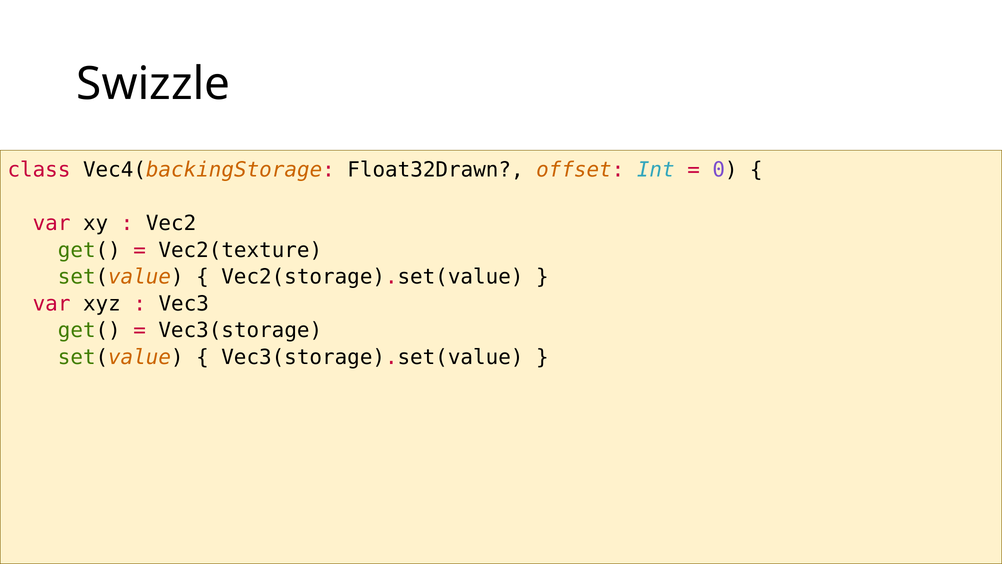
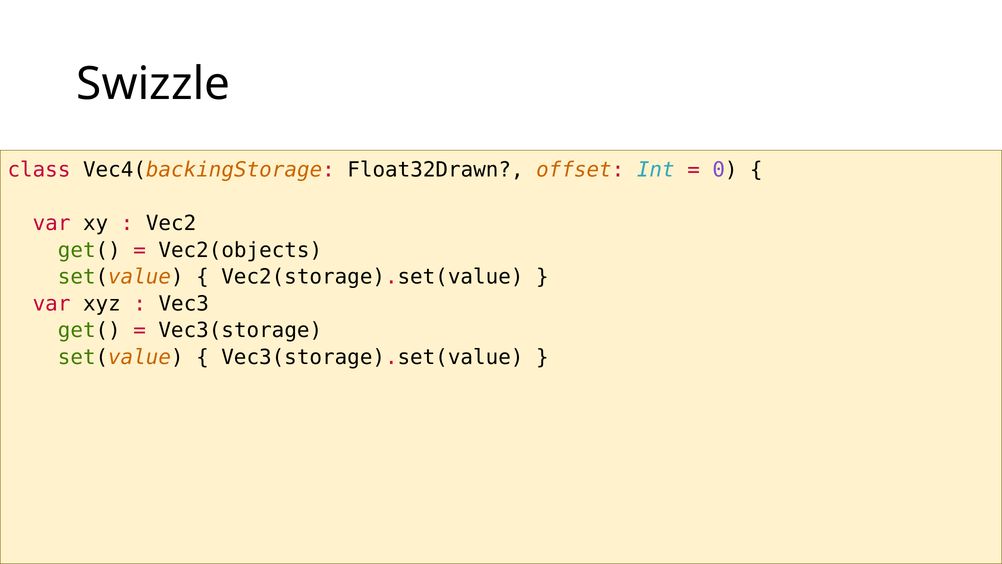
Vec2(texture: Vec2(texture -> Vec2(objects (240, 250)
